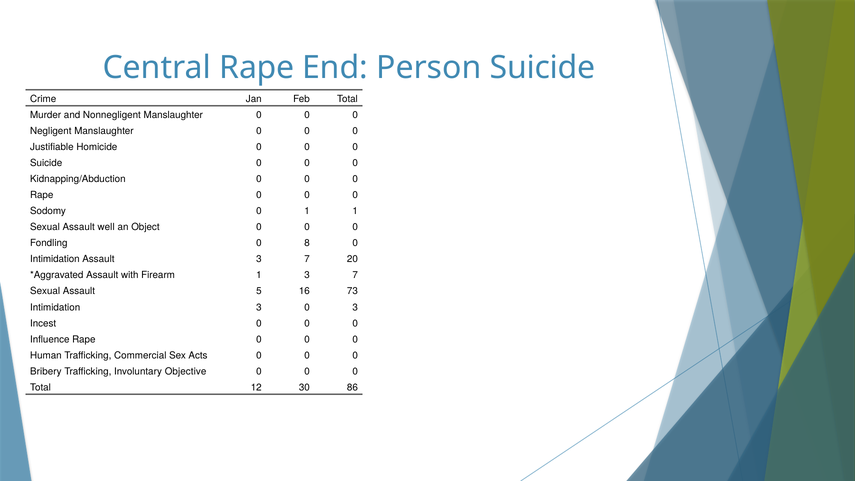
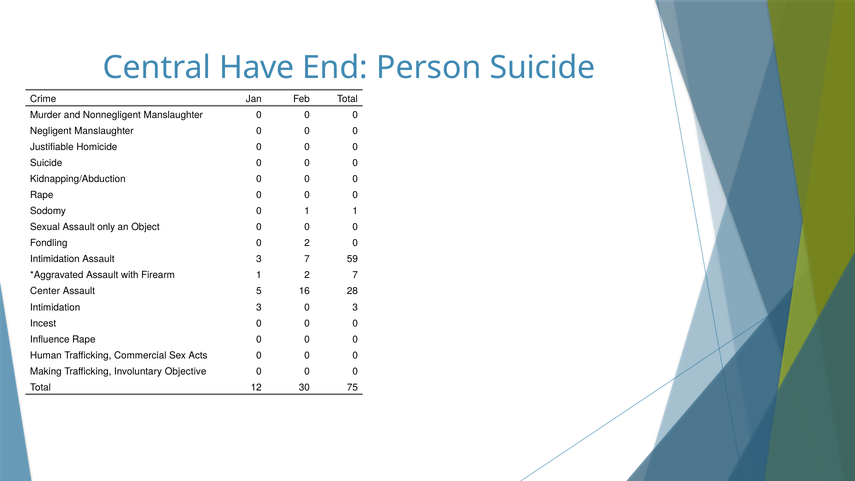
Central Rape: Rape -> Have (257, 67)
well: well -> only (106, 227)
0 8: 8 -> 2 (307, 243)
20: 20 -> 59 (352, 259)
1 3: 3 -> 2 (307, 275)
Sexual: Sexual -> Center (45, 291)
73: 73 -> 28 (352, 291)
Bribery: Bribery -> Making (46, 371)
86: 86 -> 75 (352, 387)
